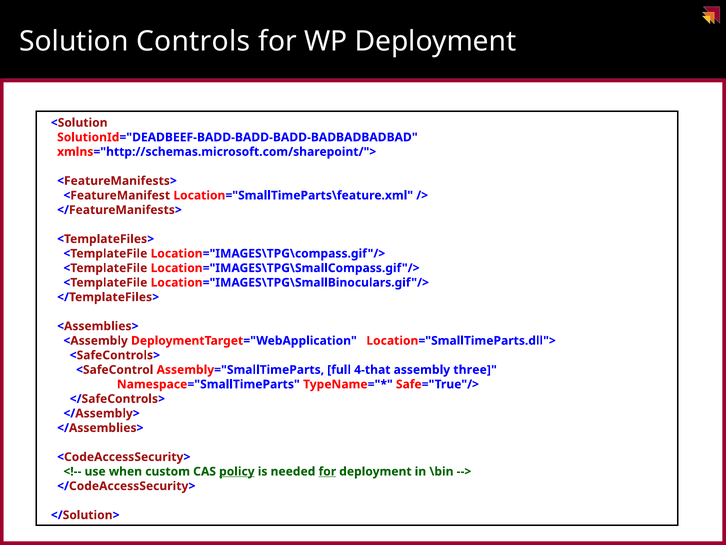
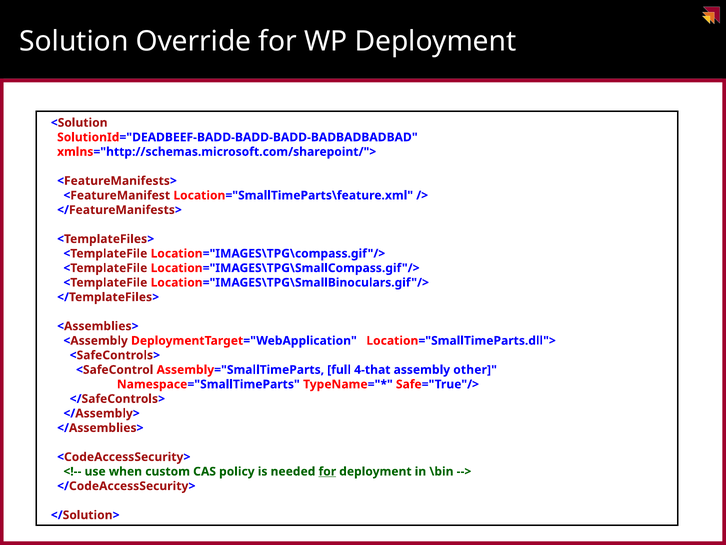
Controls: Controls -> Override (193, 41)
three: three -> other (475, 369)
policy underline: present -> none (237, 471)
